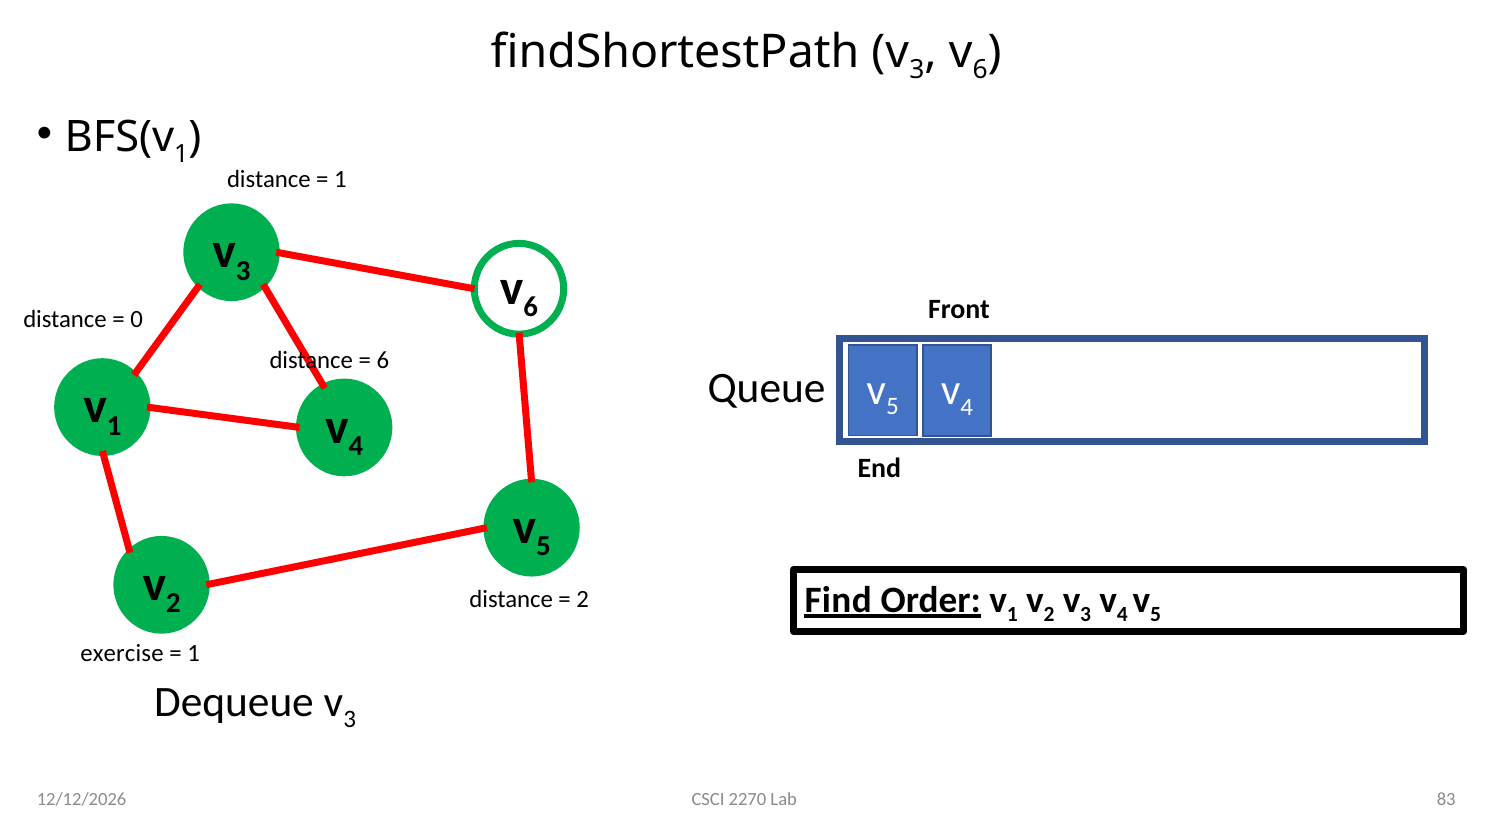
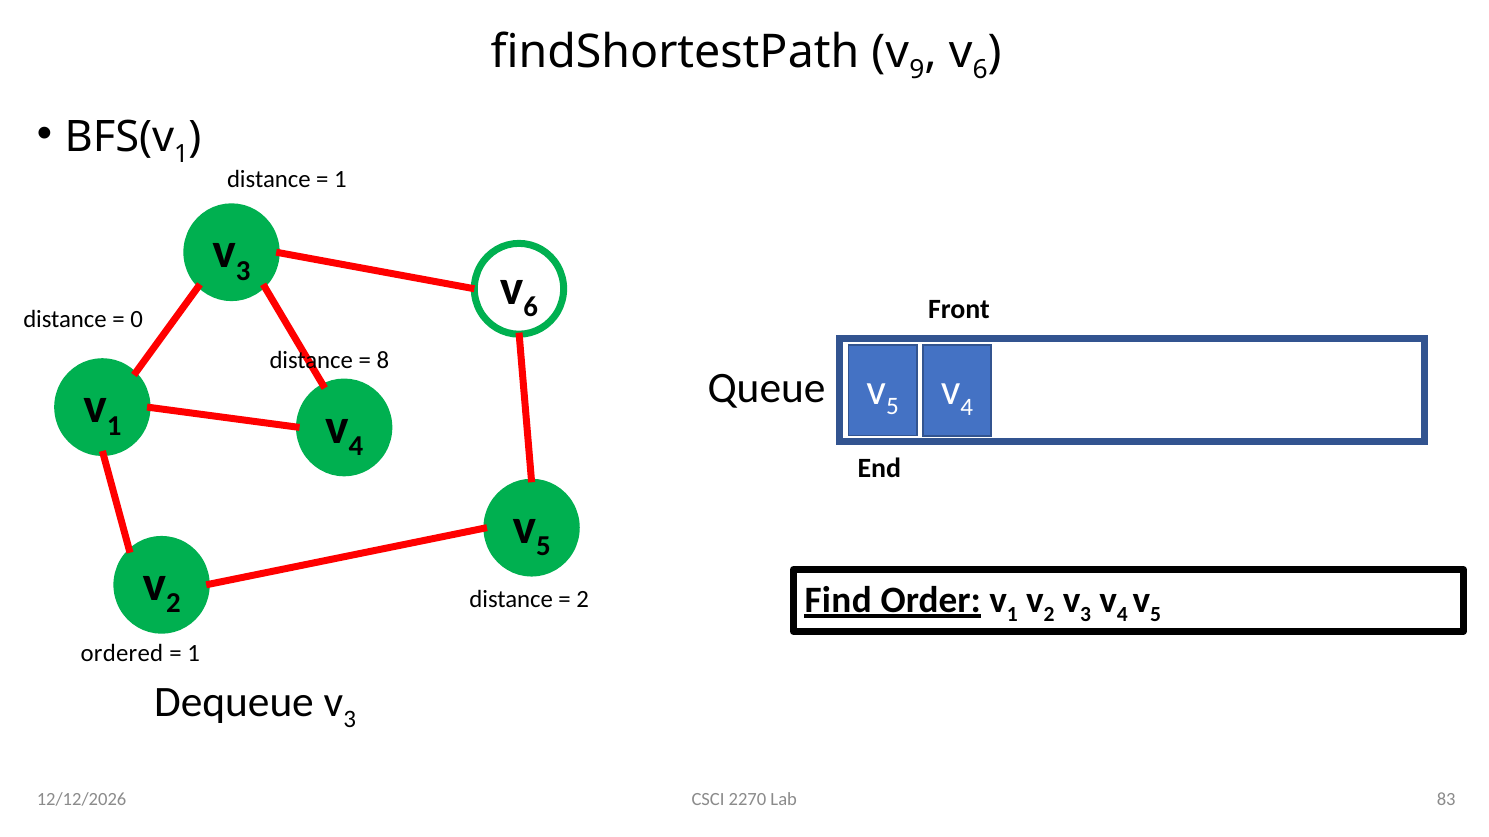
3: 3 -> 9 (917, 70)
6: 6 -> 8 (383, 361)
exercise: exercise -> ordered (122, 654)
